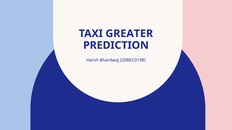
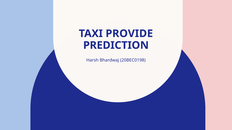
GREATER: GREATER -> PROVIDE (129, 34)
